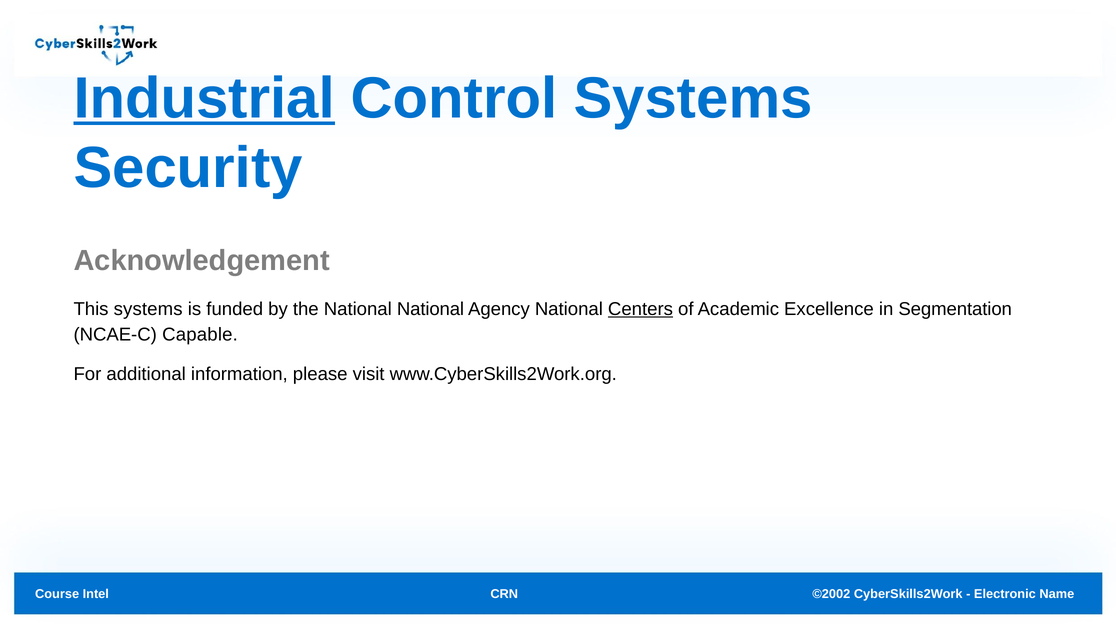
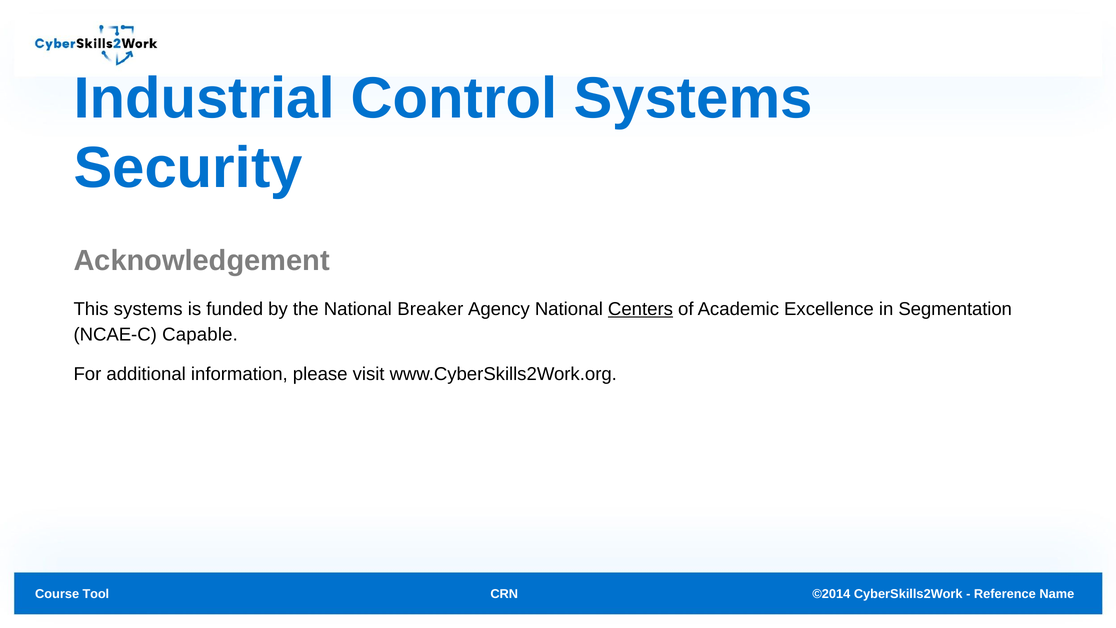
Industrial underline: present -> none (204, 98)
National National: National -> Breaker (430, 309)
Intel: Intel -> Tool (96, 594)
©2002: ©2002 -> ©2014 (831, 594)
Electronic: Electronic -> Reference (1005, 594)
